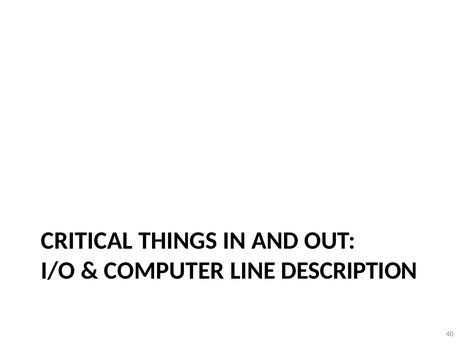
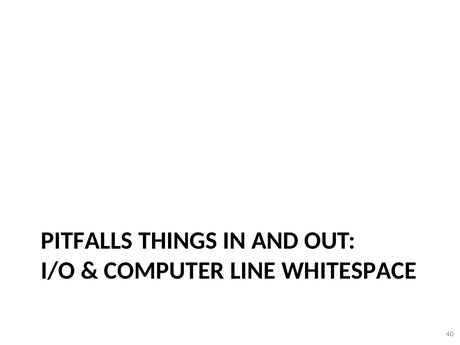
CRITICAL: CRITICAL -> PITFALLS (87, 241)
DESCRIPTION: DESCRIPTION -> WHITESPACE (349, 271)
